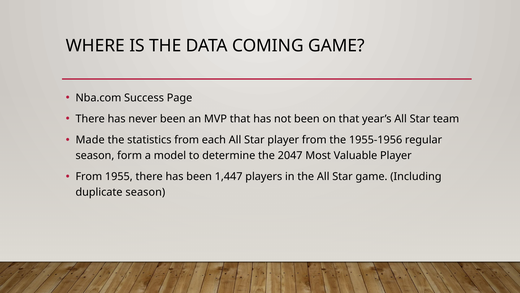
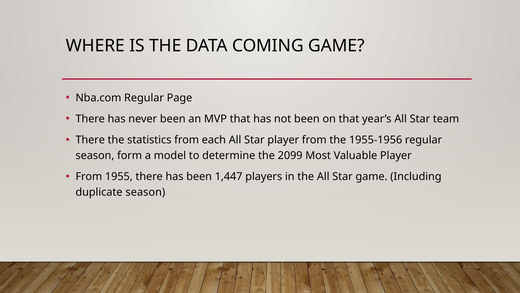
Nba.com Success: Success -> Regular (144, 98)
Made: Made -> There (90, 140)
2047: 2047 -> 2099 (290, 155)
